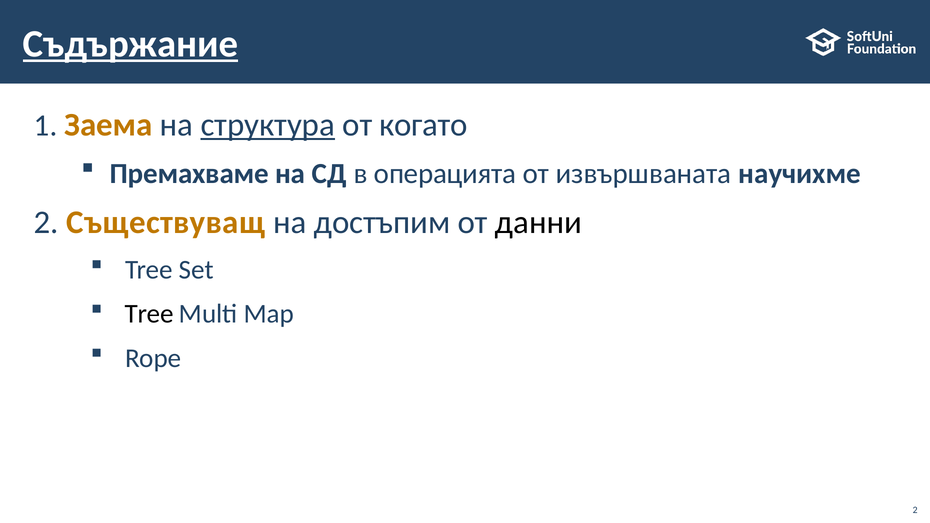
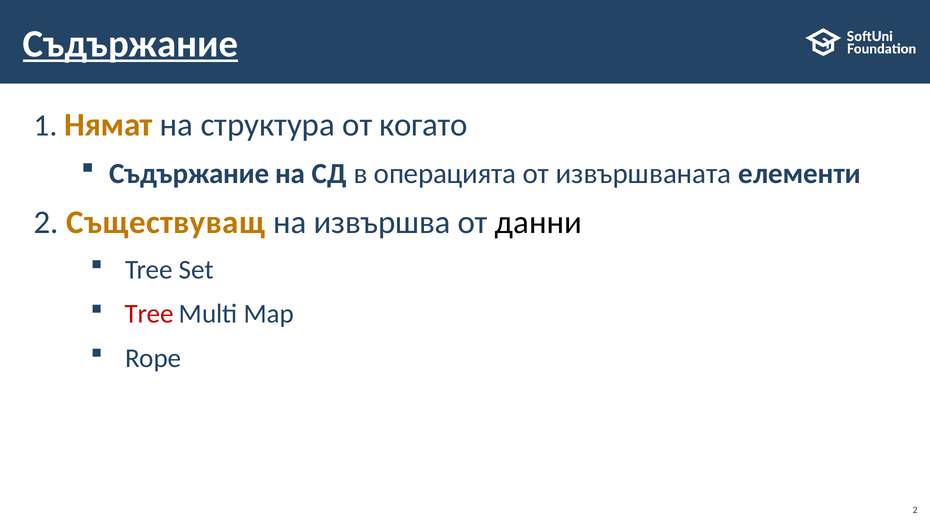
Заема: Заема -> Нямат (109, 125)
структура underline: present -> none (268, 125)
Премахваме: Премахваме -> Съдържание (189, 174)
научихме: научихме -> елементи (800, 174)
достъпим: достъпим -> извършва (382, 223)
Tree colour: black -> red (149, 314)
